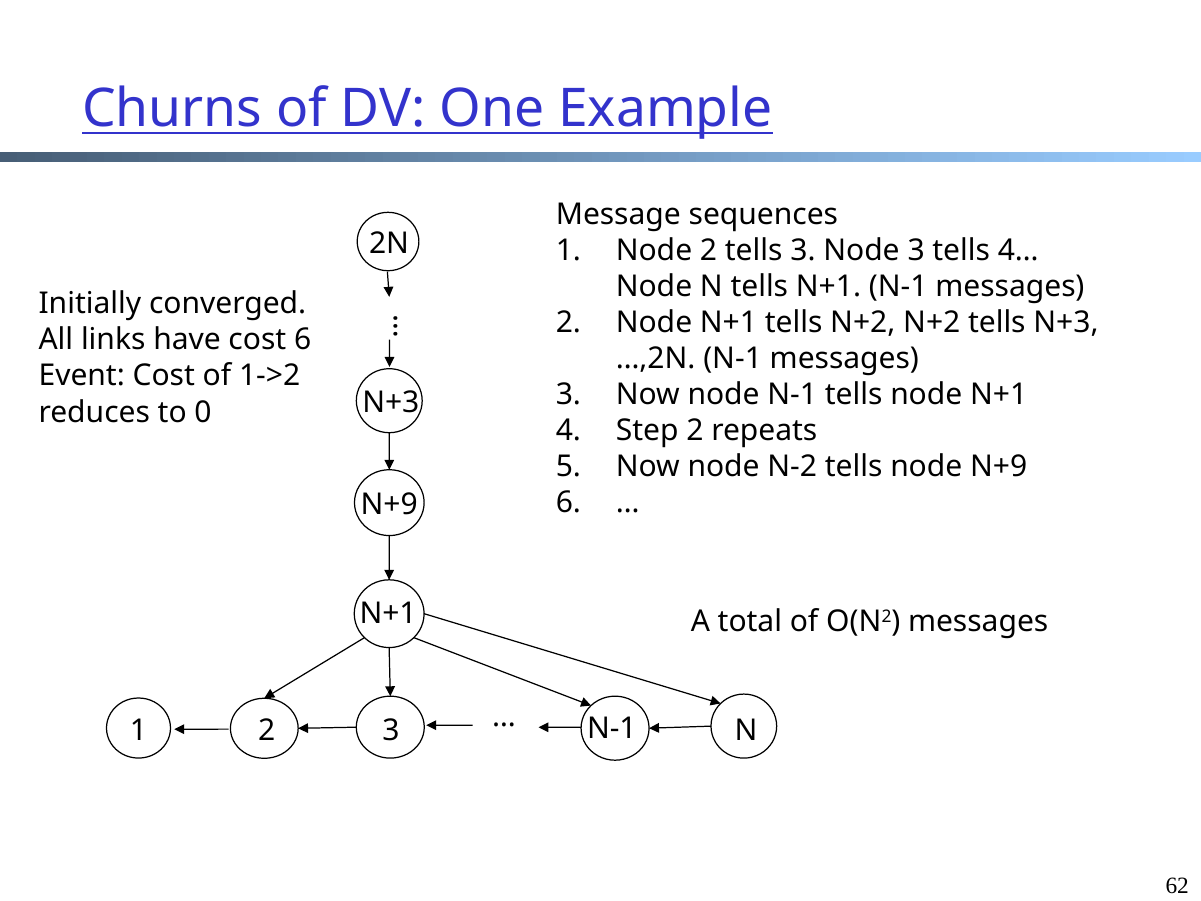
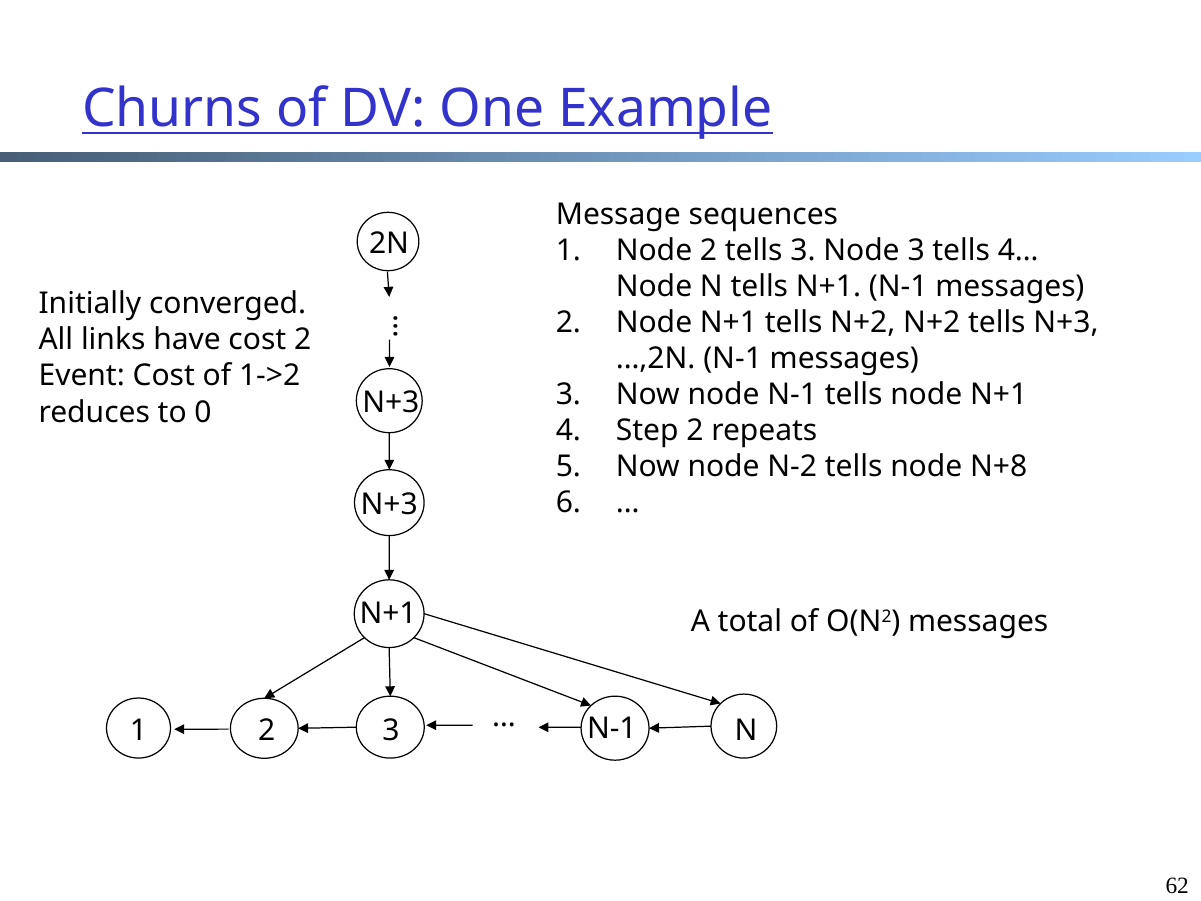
cost 6: 6 -> 2 (303, 340)
node N+9: N+9 -> N+8 (999, 467)
N+9: N+9 -> N+3 (389, 505)
